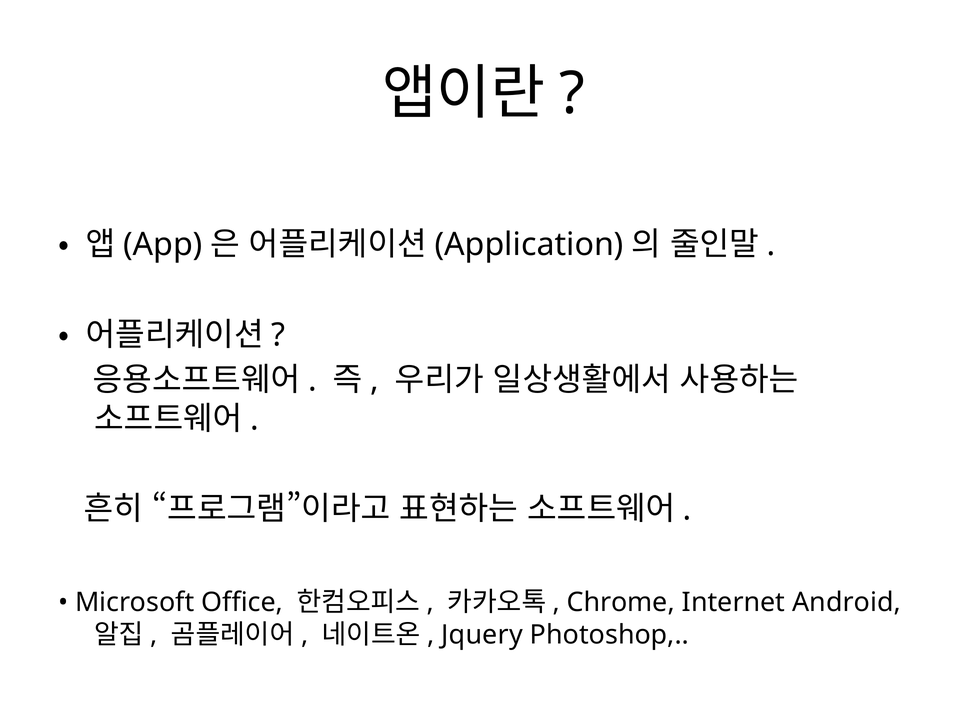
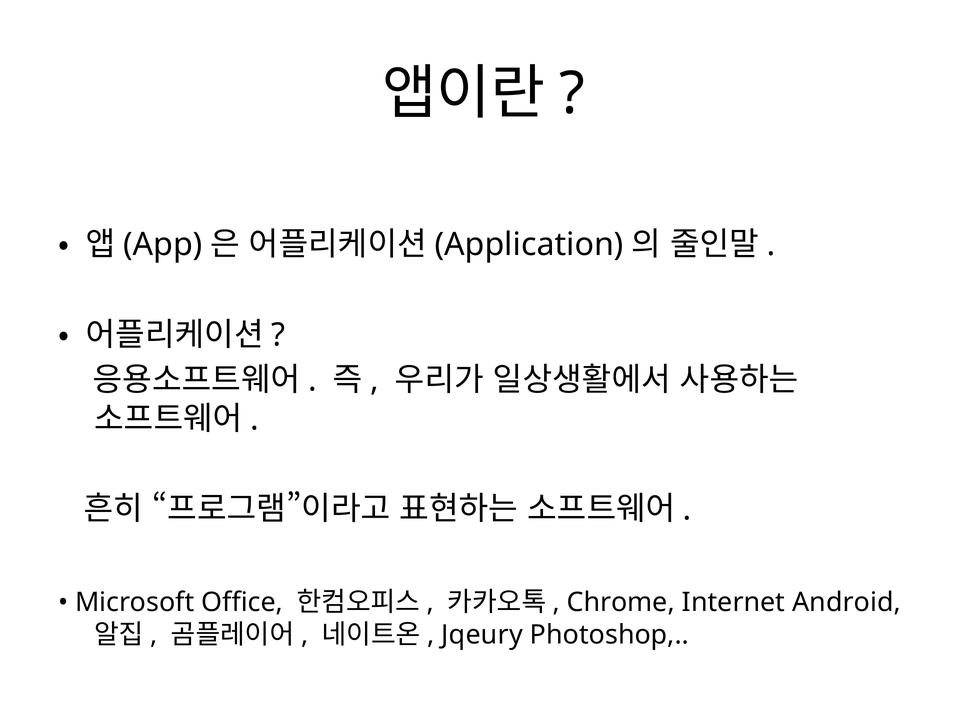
Jquery: Jquery -> Jqeury (482, 634)
